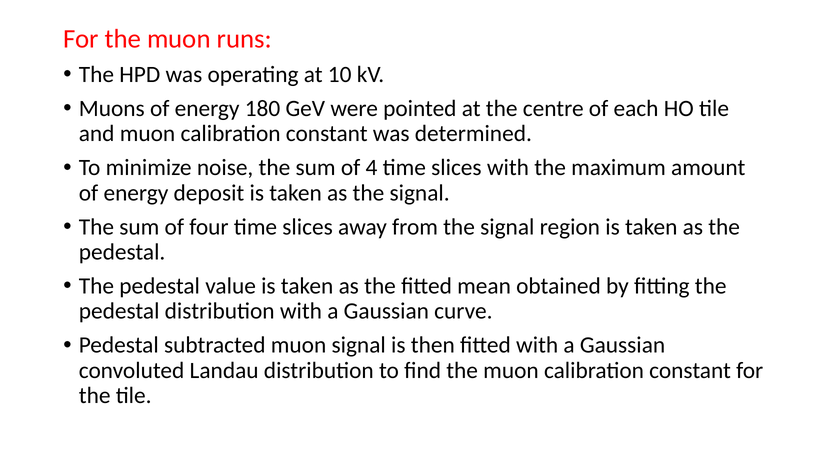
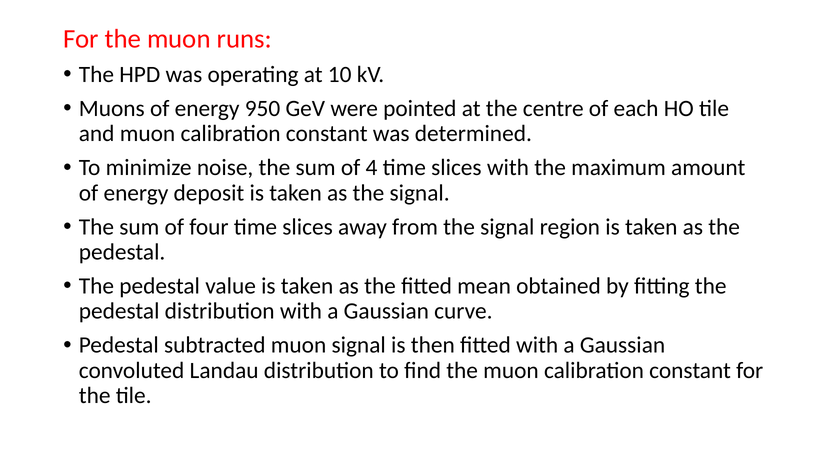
180: 180 -> 950 (263, 108)
